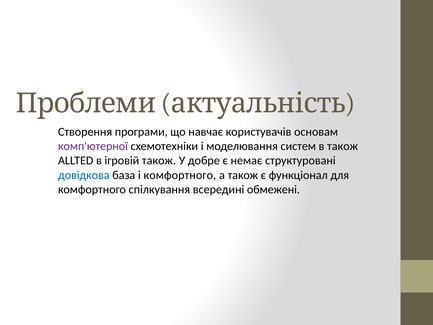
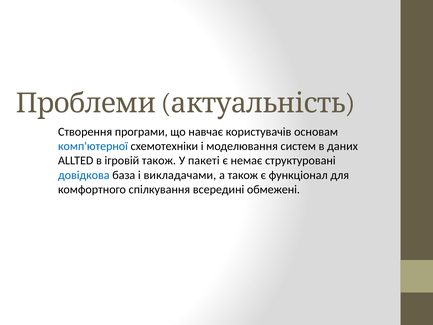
комп'ютерної colour: purple -> blue (93, 146)
в також: також -> даних (343, 146)
добре: добре -> пакеті (204, 161)
і комфортного: комфортного -> викладачами (180, 175)
